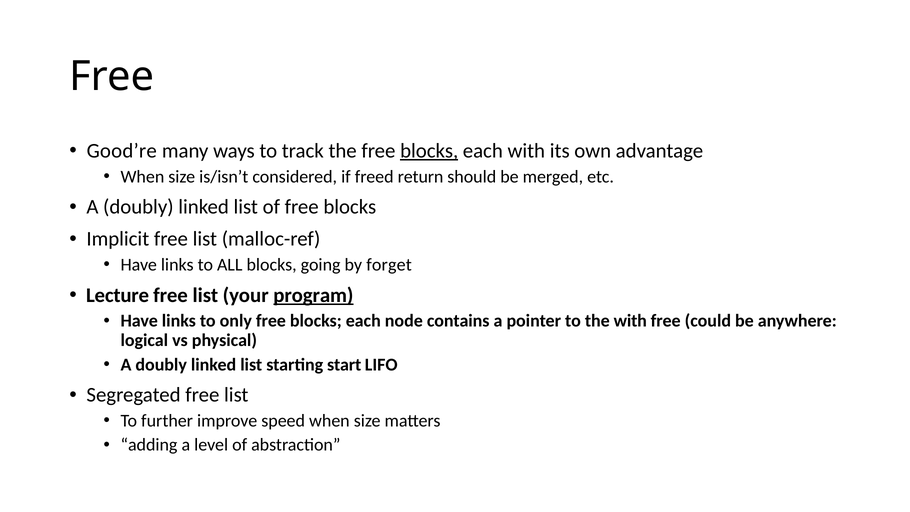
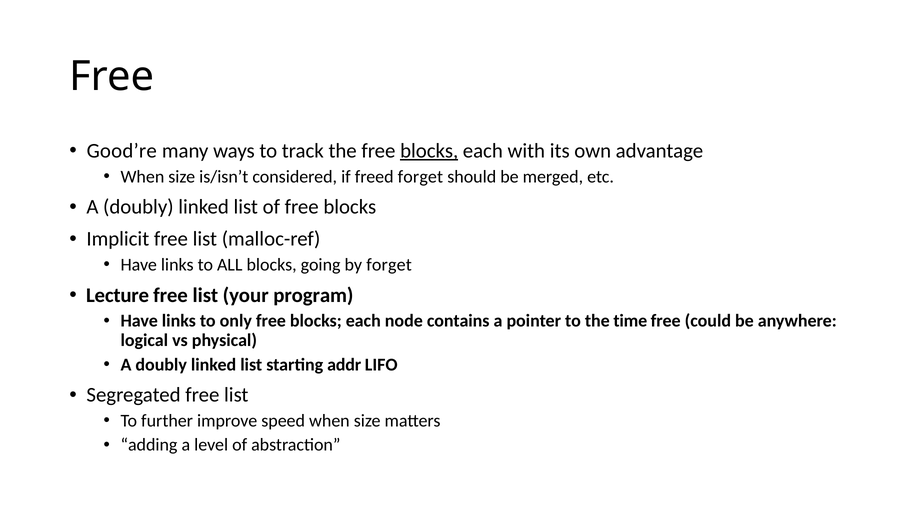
freed return: return -> forget (420, 177)
program underline: present -> none (313, 295)
the with: with -> time (630, 321)
start: start -> addr (344, 365)
